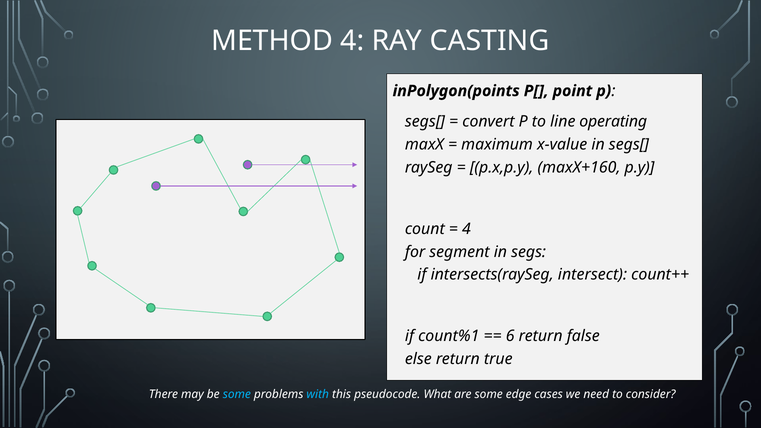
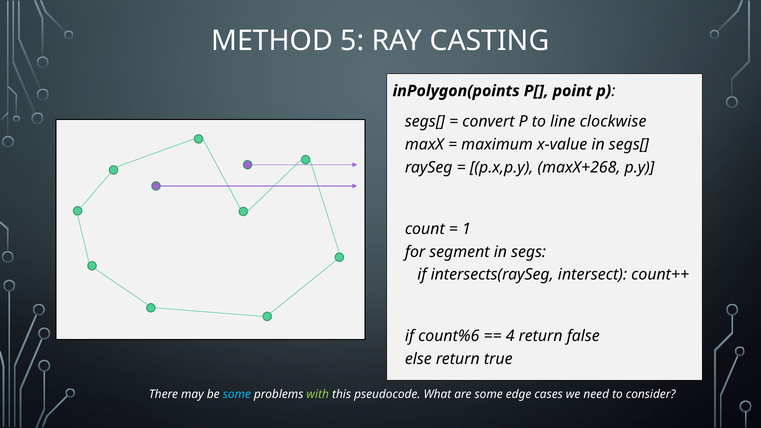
METHOD 4: 4 -> 5 (352, 41)
operating: operating -> clockwise (613, 122)
maxX+160: maxX+160 -> maxX+268 (579, 167)
4: 4 -> 1 (466, 229)
count%1: count%1 -> count%6 (449, 336)
6: 6 -> 4 (510, 336)
with colour: light blue -> light green (318, 394)
